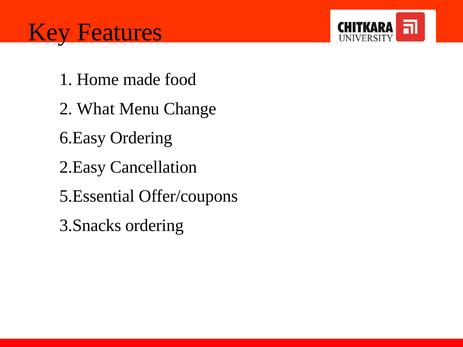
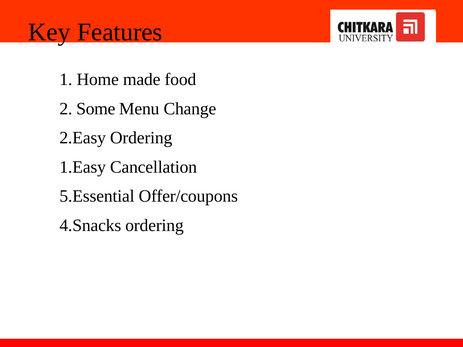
What: What -> Some (96, 109)
6.Easy: 6.Easy -> 2.Easy (83, 138)
2.Easy: 2.Easy -> 1.Easy (83, 167)
3.Snacks: 3.Snacks -> 4.Snacks (90, 225)
